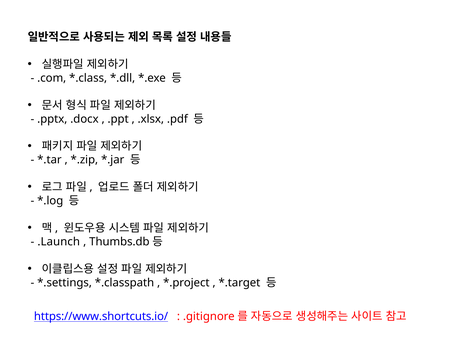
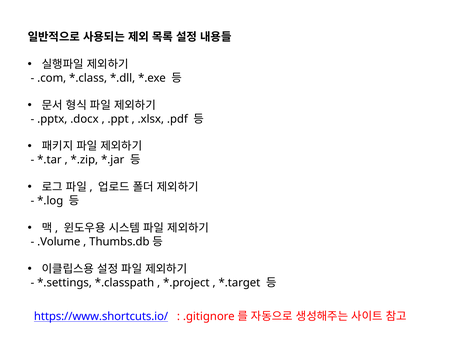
.Launch: .Launch -> .Volume (59, 241)
